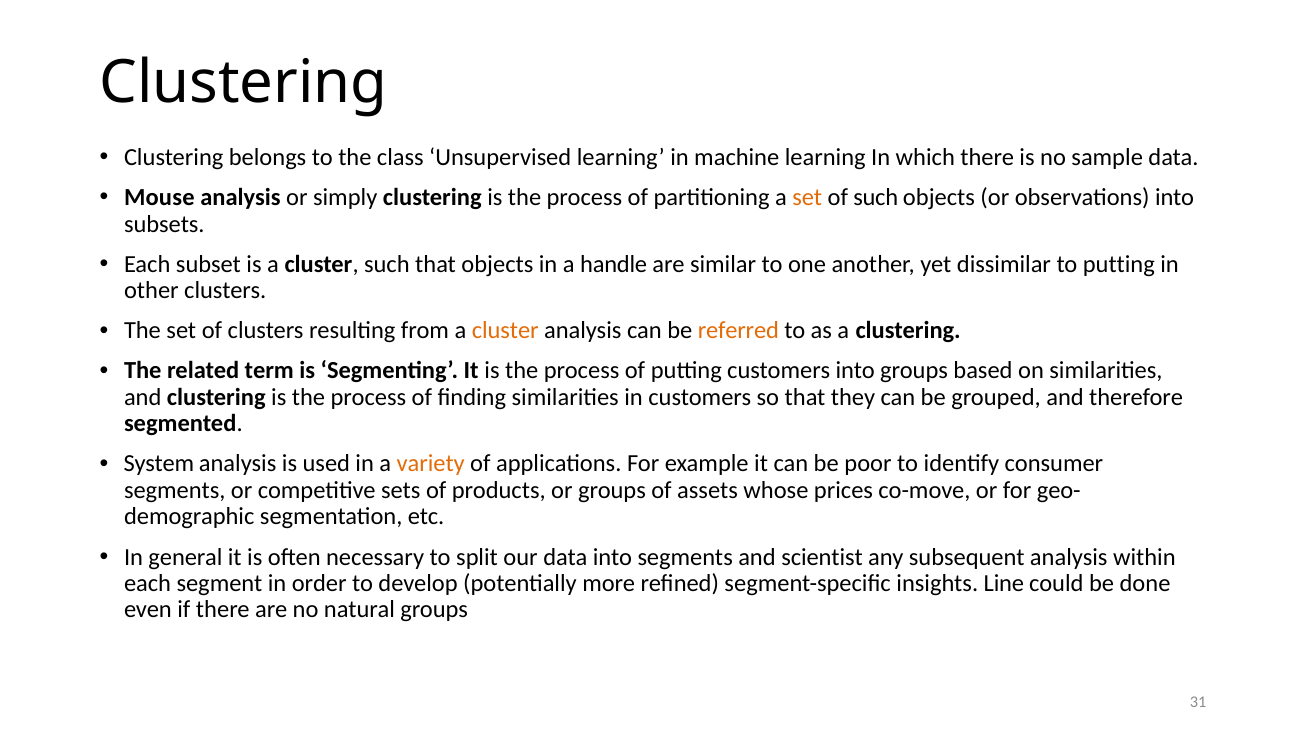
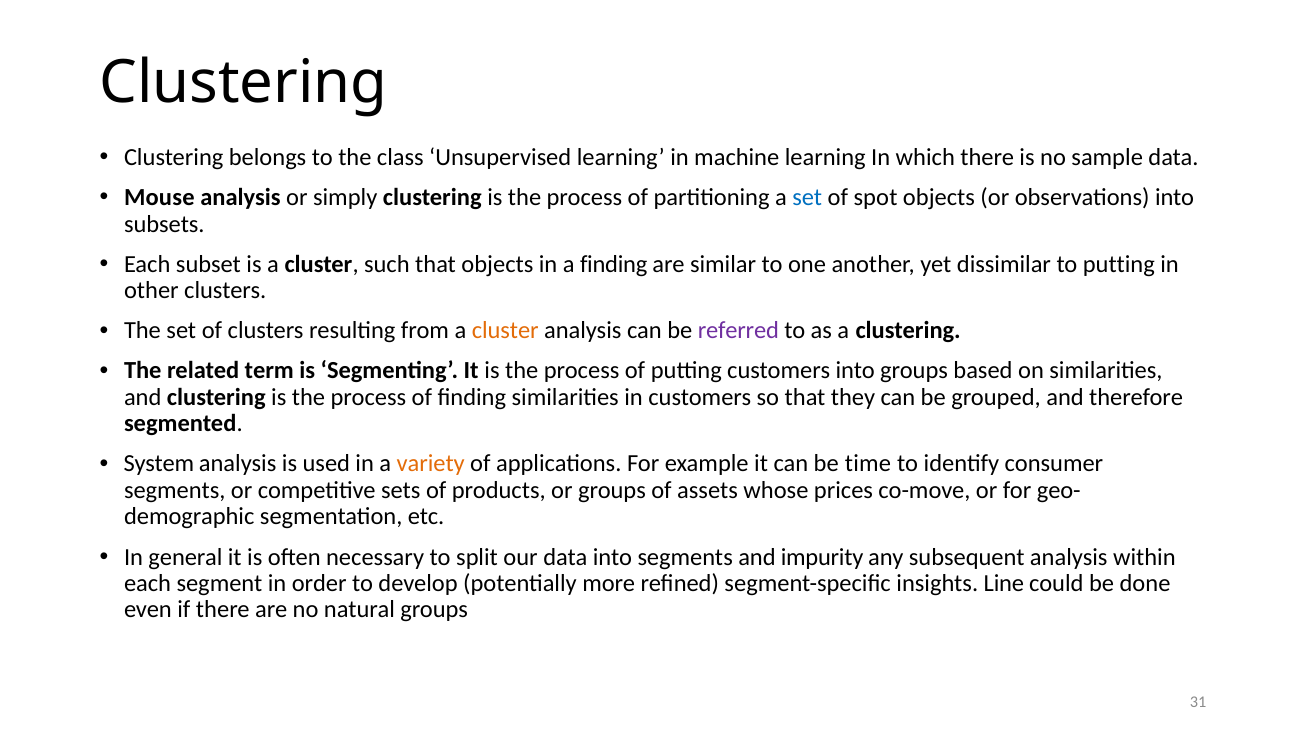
set colour: orange -> blue (807, 198)
of such: such -> spot (876, 198)
a handle: handle -> finding (614, 264)
referred colour: orange -> purple (738, 331)
poor: poor -> time (868, 464)
scientist: scientist -> impurity (822, 557)
